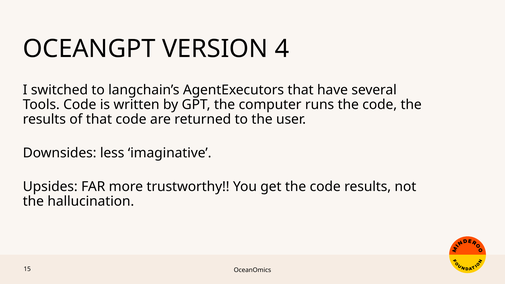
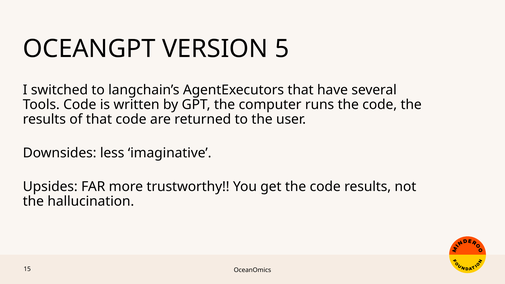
4: 4 -> 5 (282, 49)
